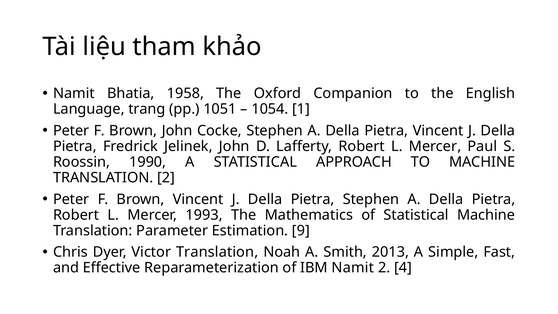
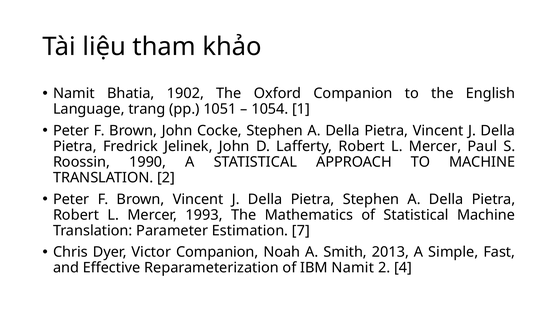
1958: 1958 -> 1902 (185, 93)
9: 9 -> 7 (301, 231)
Victor Translation: Translation -> Companion (217, 252)
